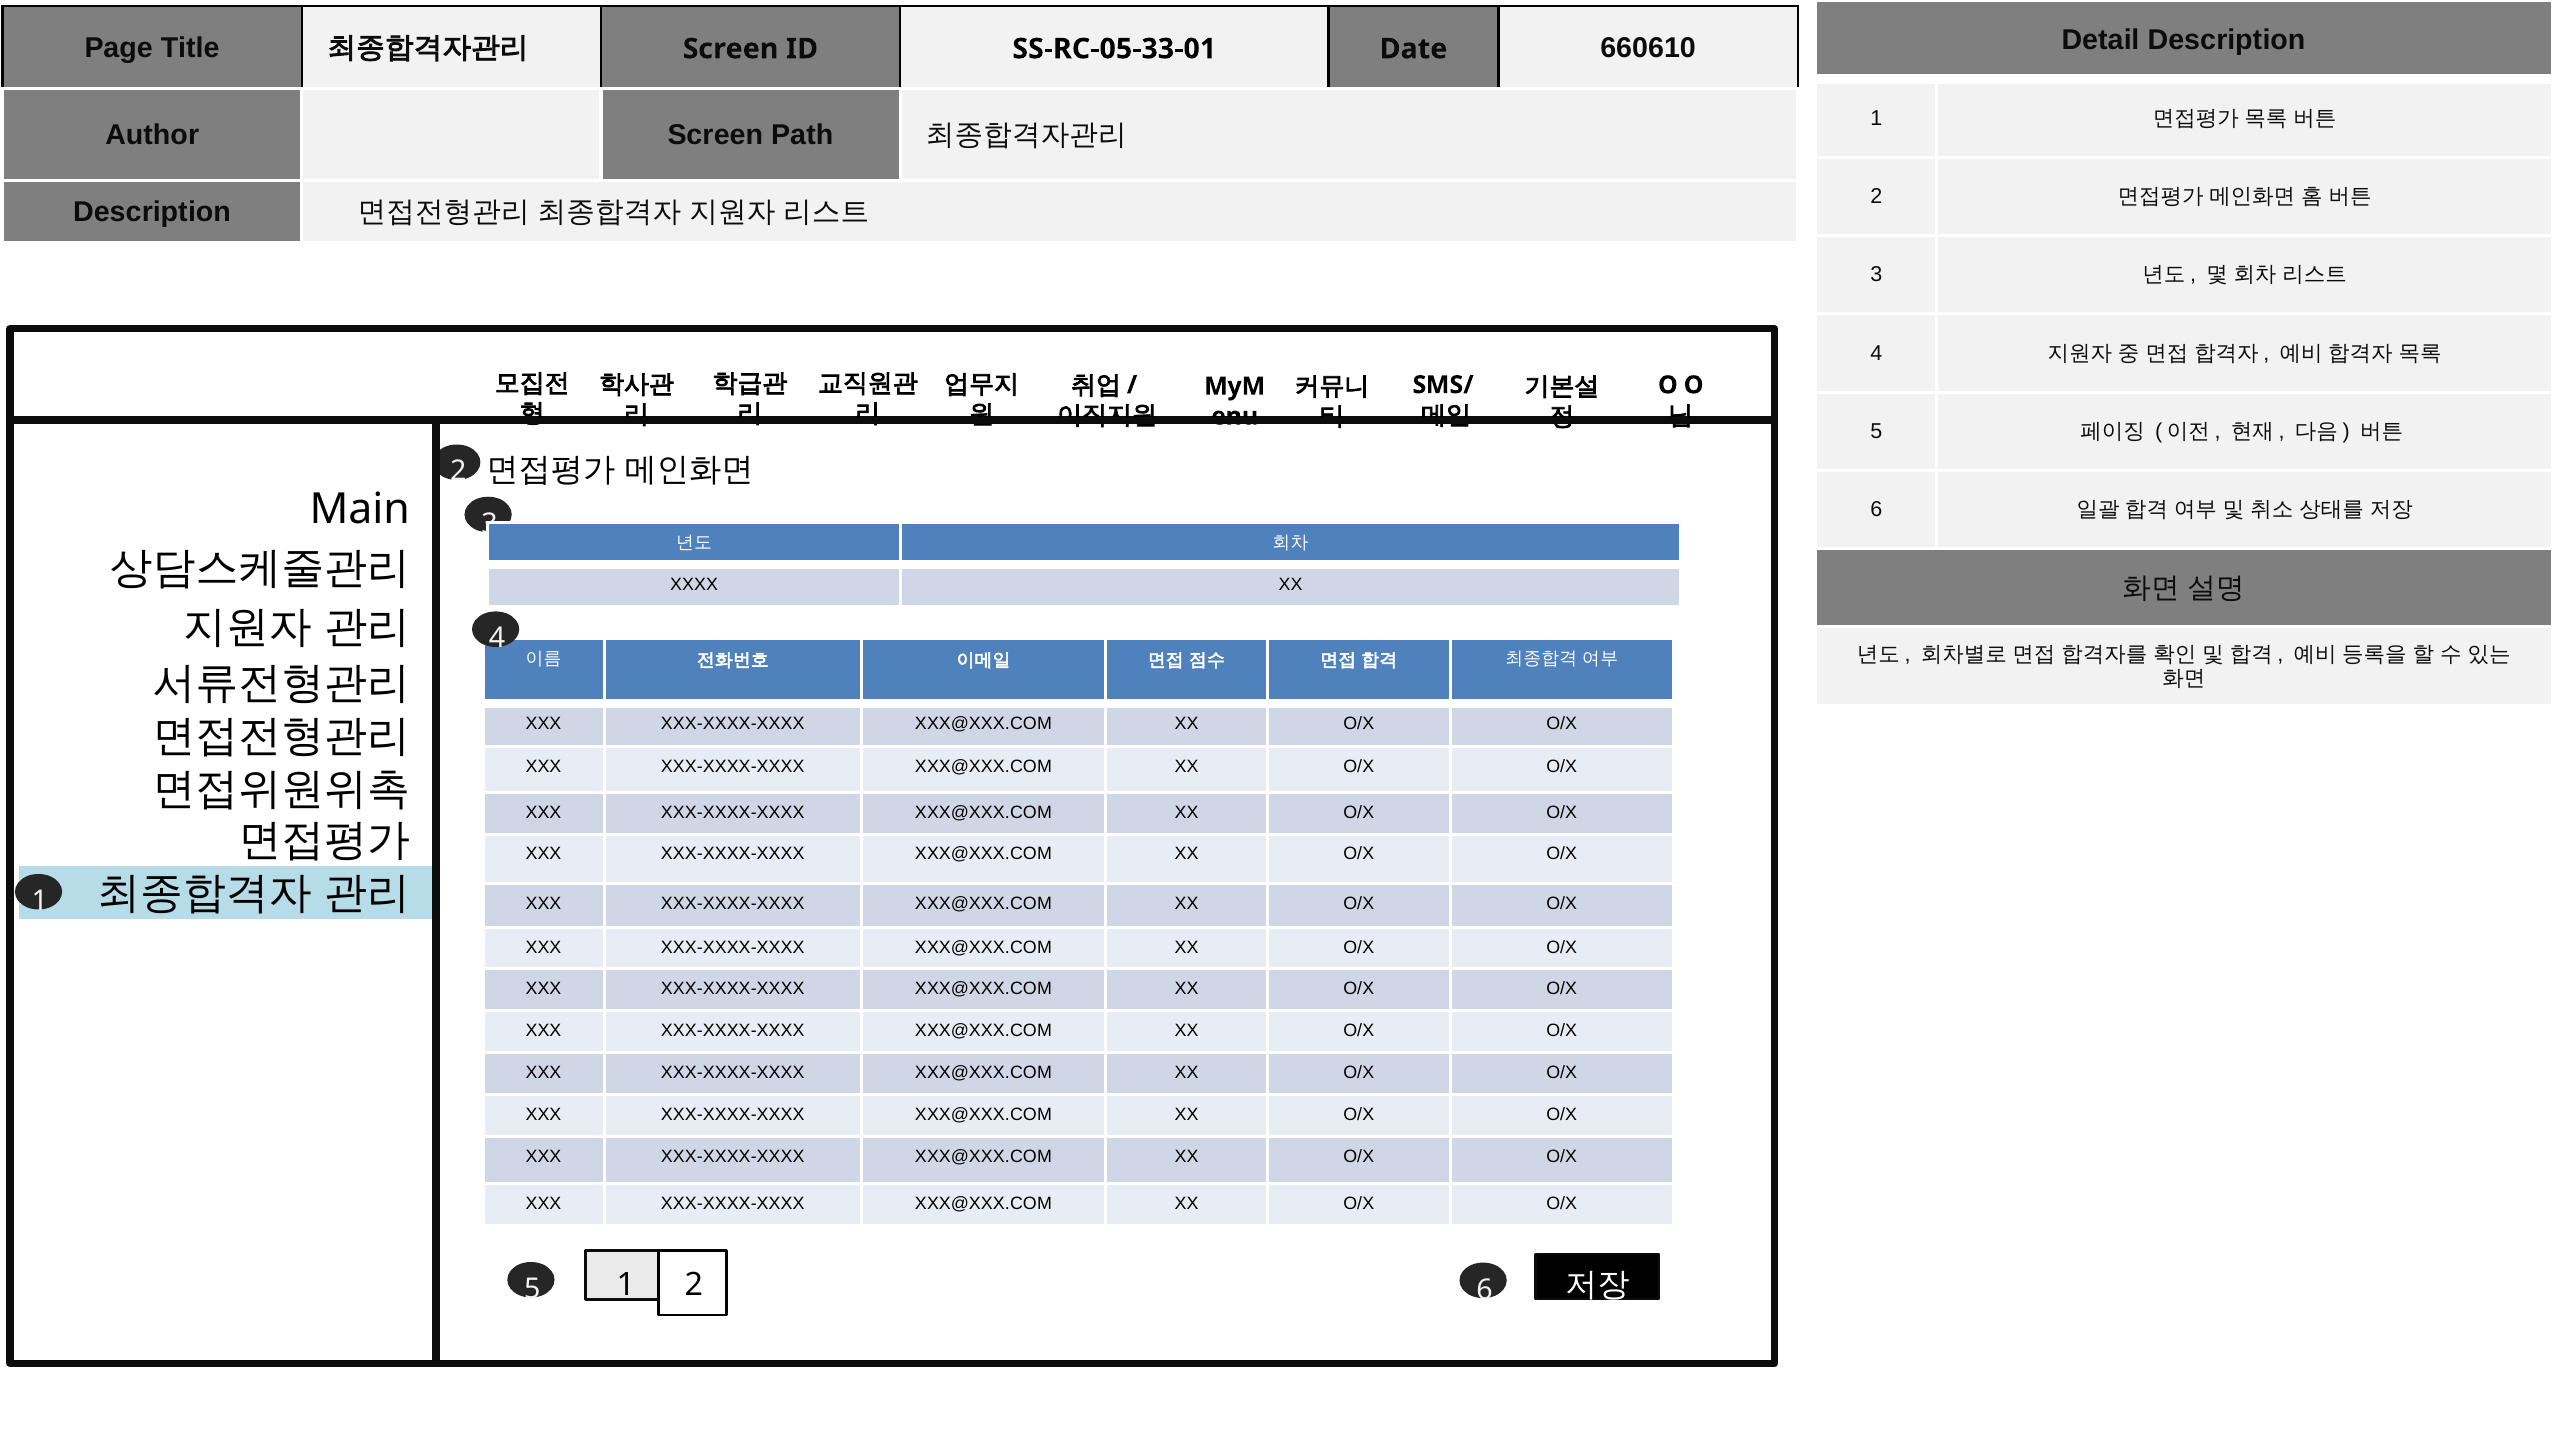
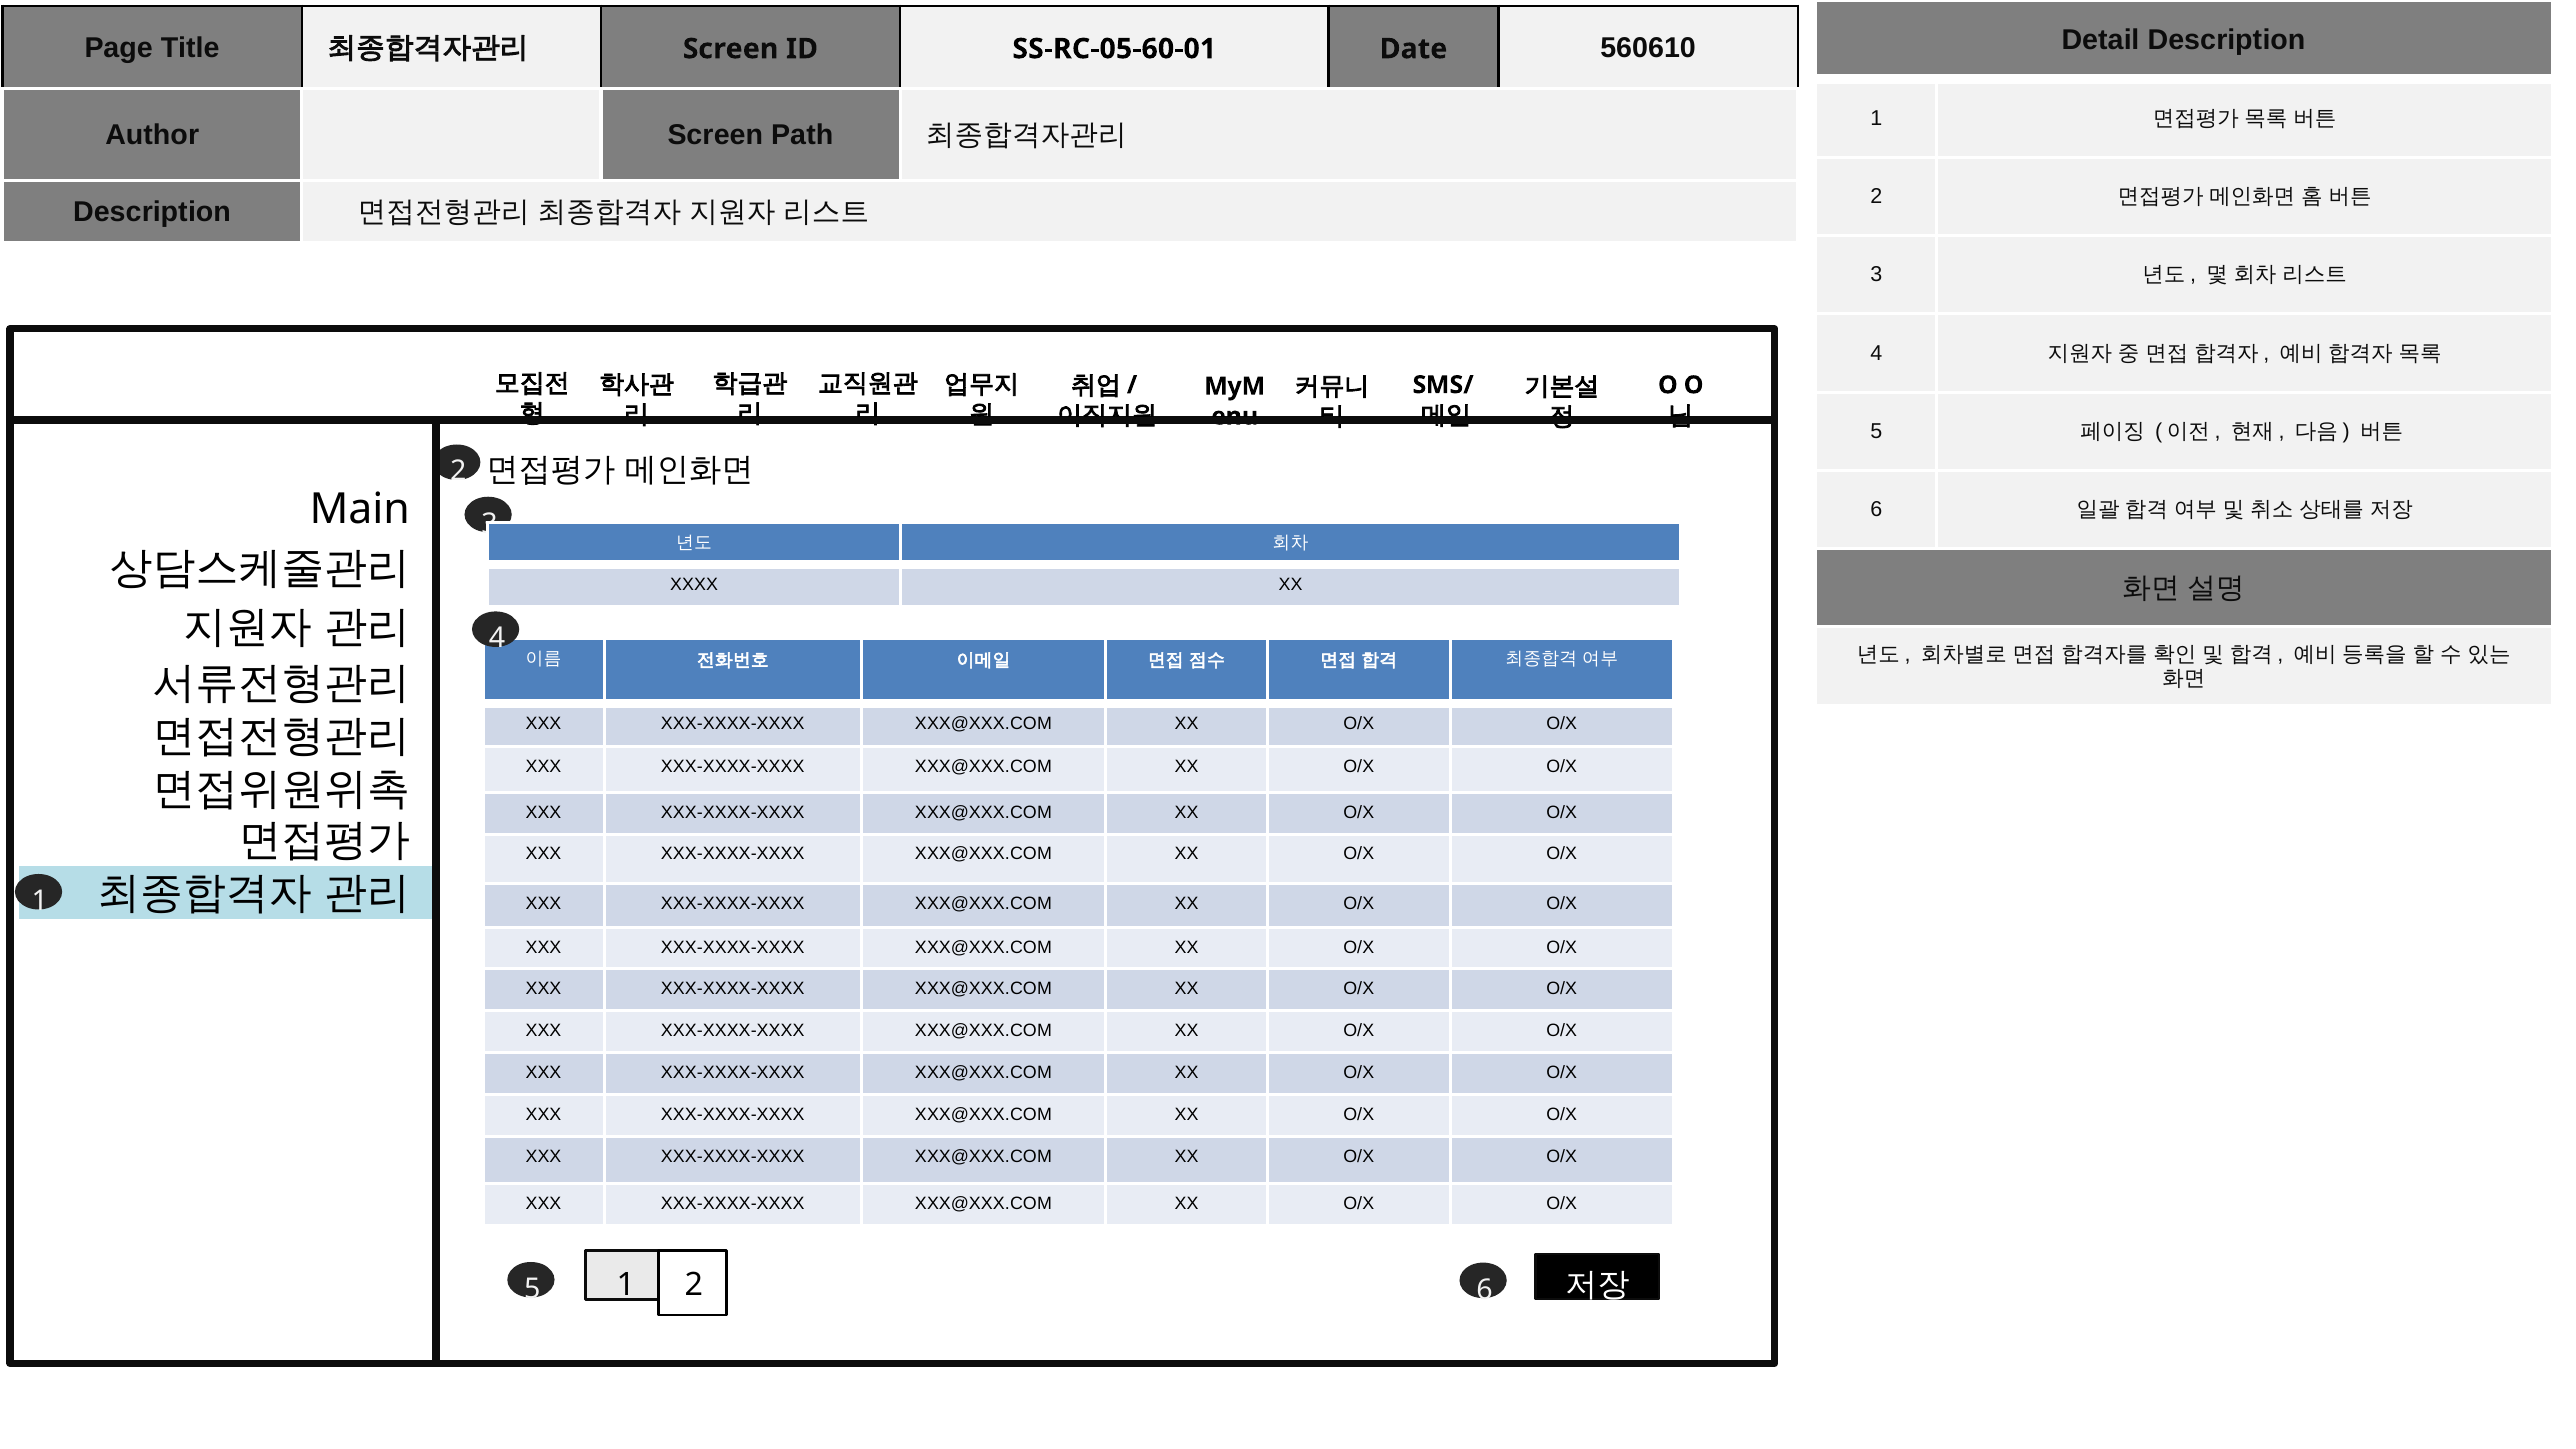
SS-RC-05-33-01: SS-RC-05-33-01 -> SS-RC-05-60-01 (1114, 49)
660610: 660610 -> 560610 (1648, 48)
